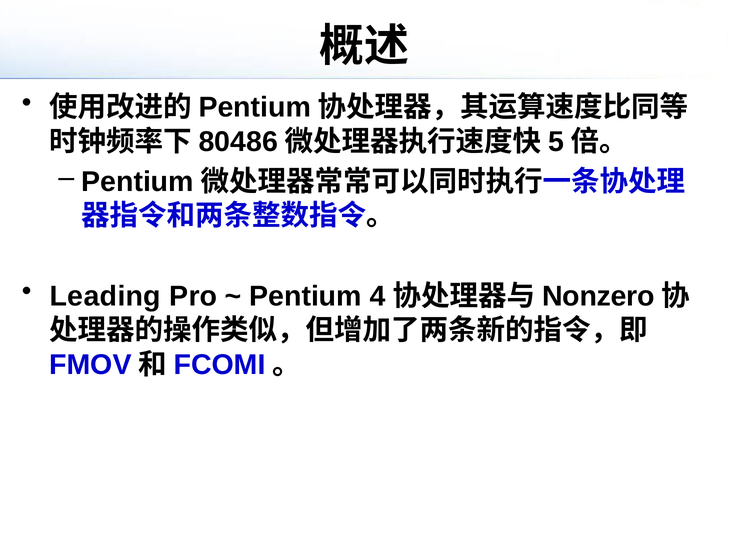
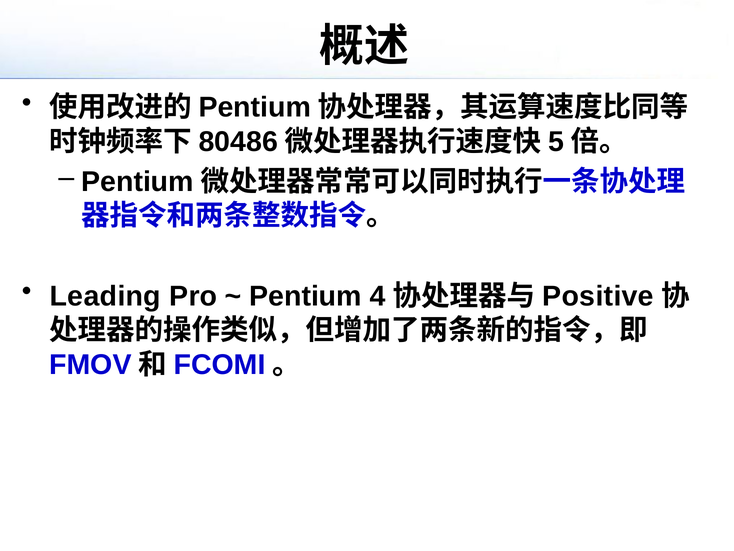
Nonzero: Nonzero -> Positive (598, 296)
